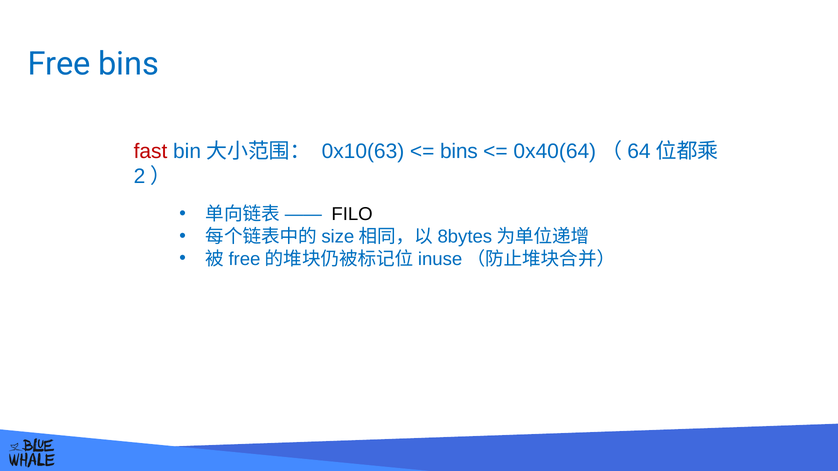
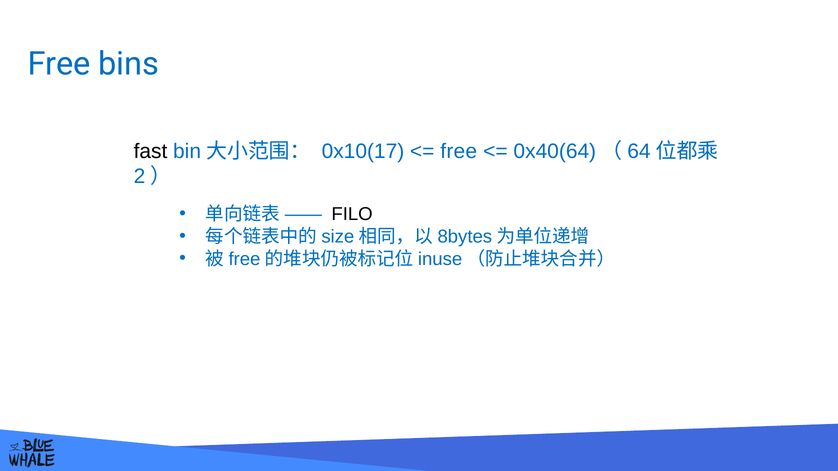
fast colour: red -> black (151, 152)
0x10(63: 0x10(63 -> 0x10(17 (363, 152)
bins: bins -> free (459, 152)
